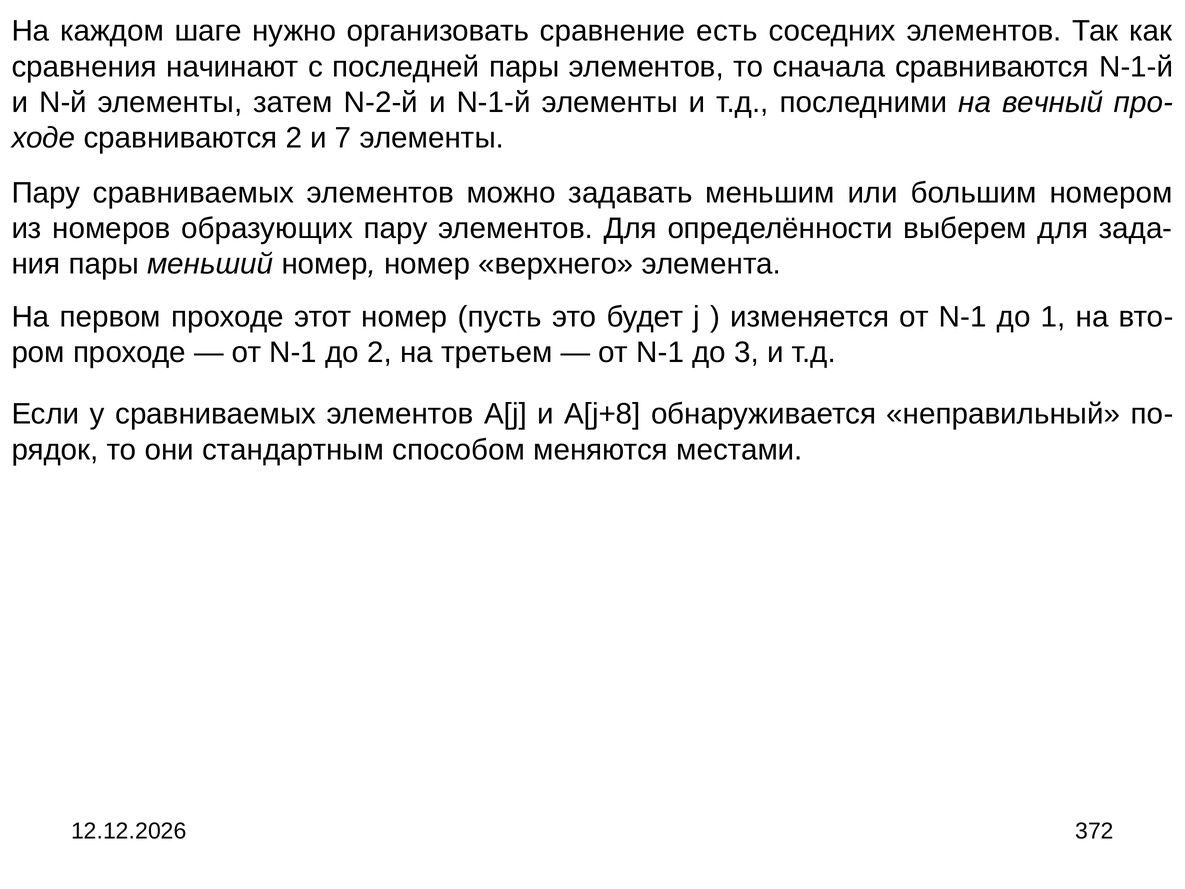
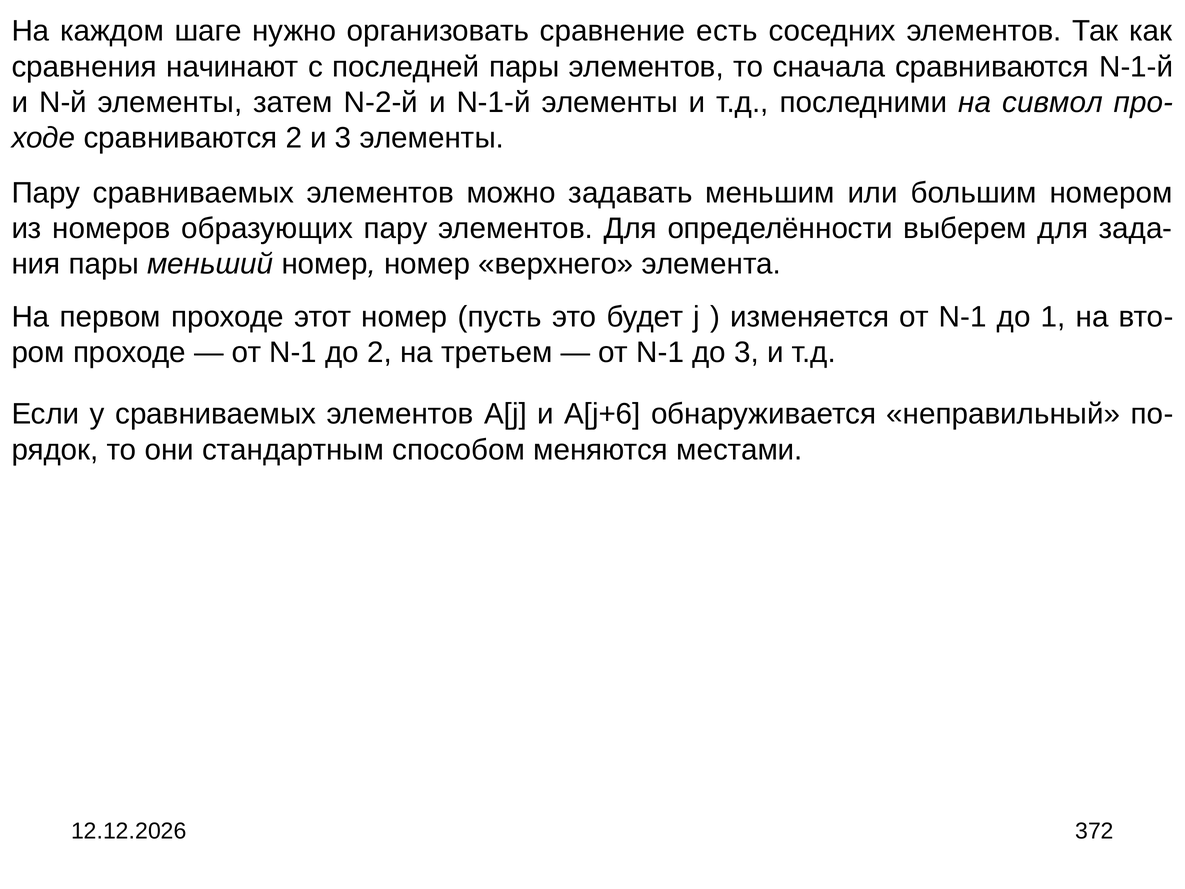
вечный: вечный -> сивмол (1053, 102)
и 7: 7 -> 3 (343, 138)
A[j+8: A[j+8 -> A[j+6 (602, 414)
